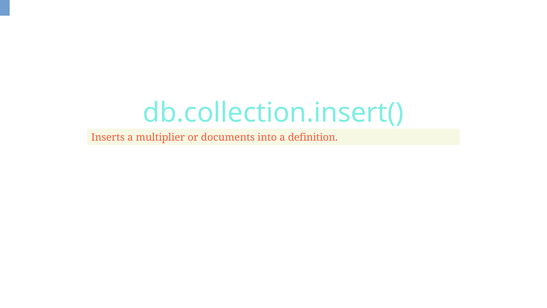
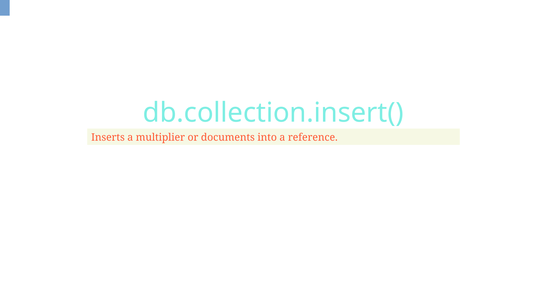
definition: definition -> reference (313, 137)
